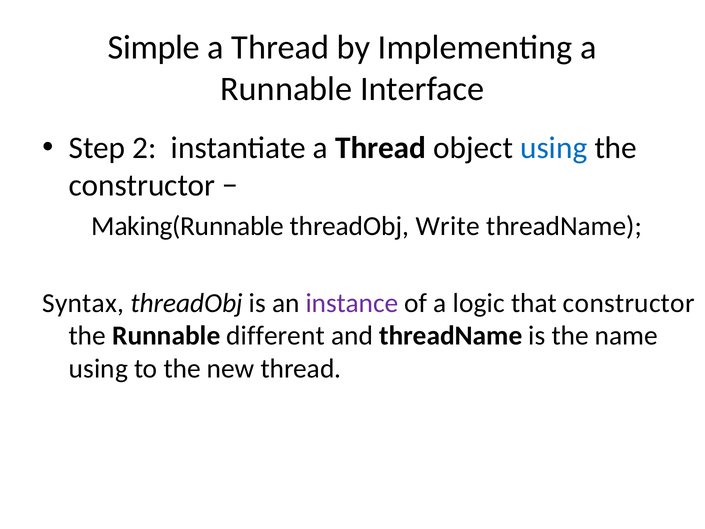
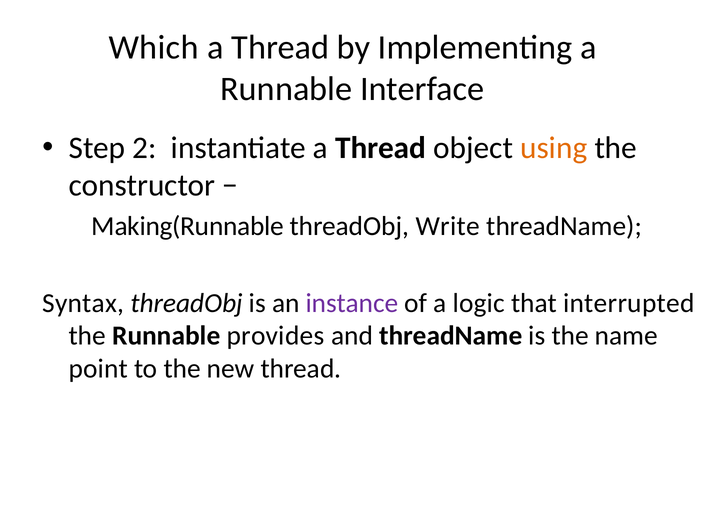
Simple: Simple -> Which (154, 48)
using colour: blue -> orange (554, 148)
that constructor: constructor -> interrupted (629, 303)
different: different -> provides (275, 336)
using: using -> point (98, 369)
